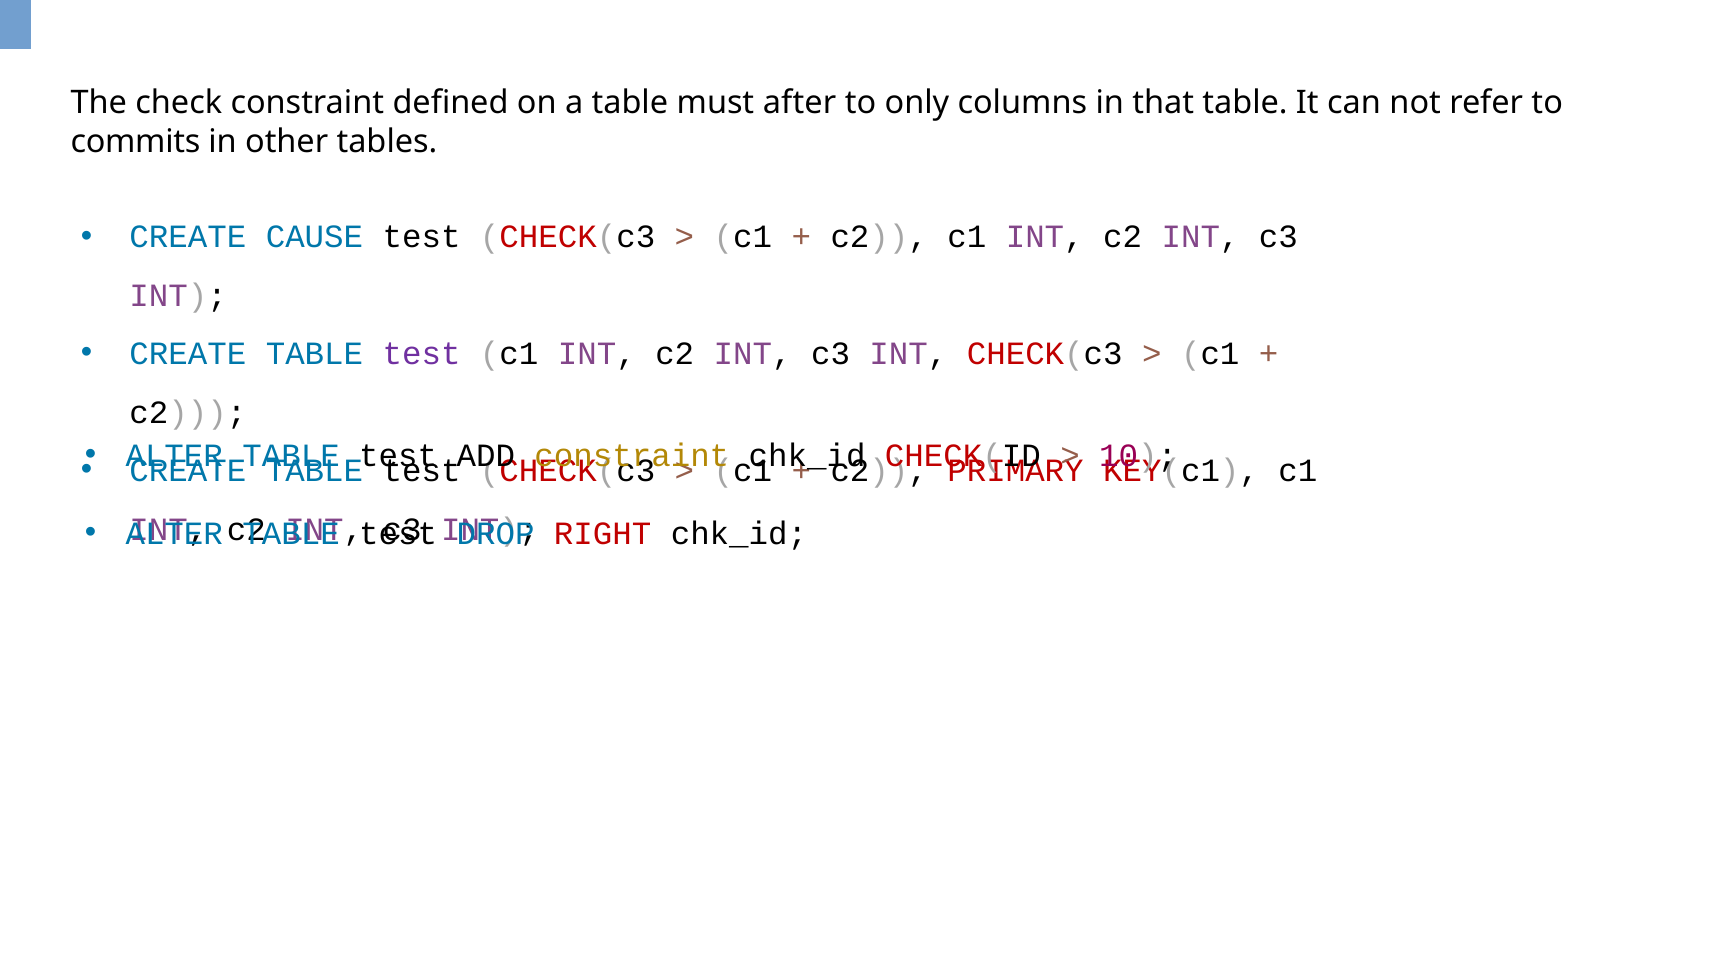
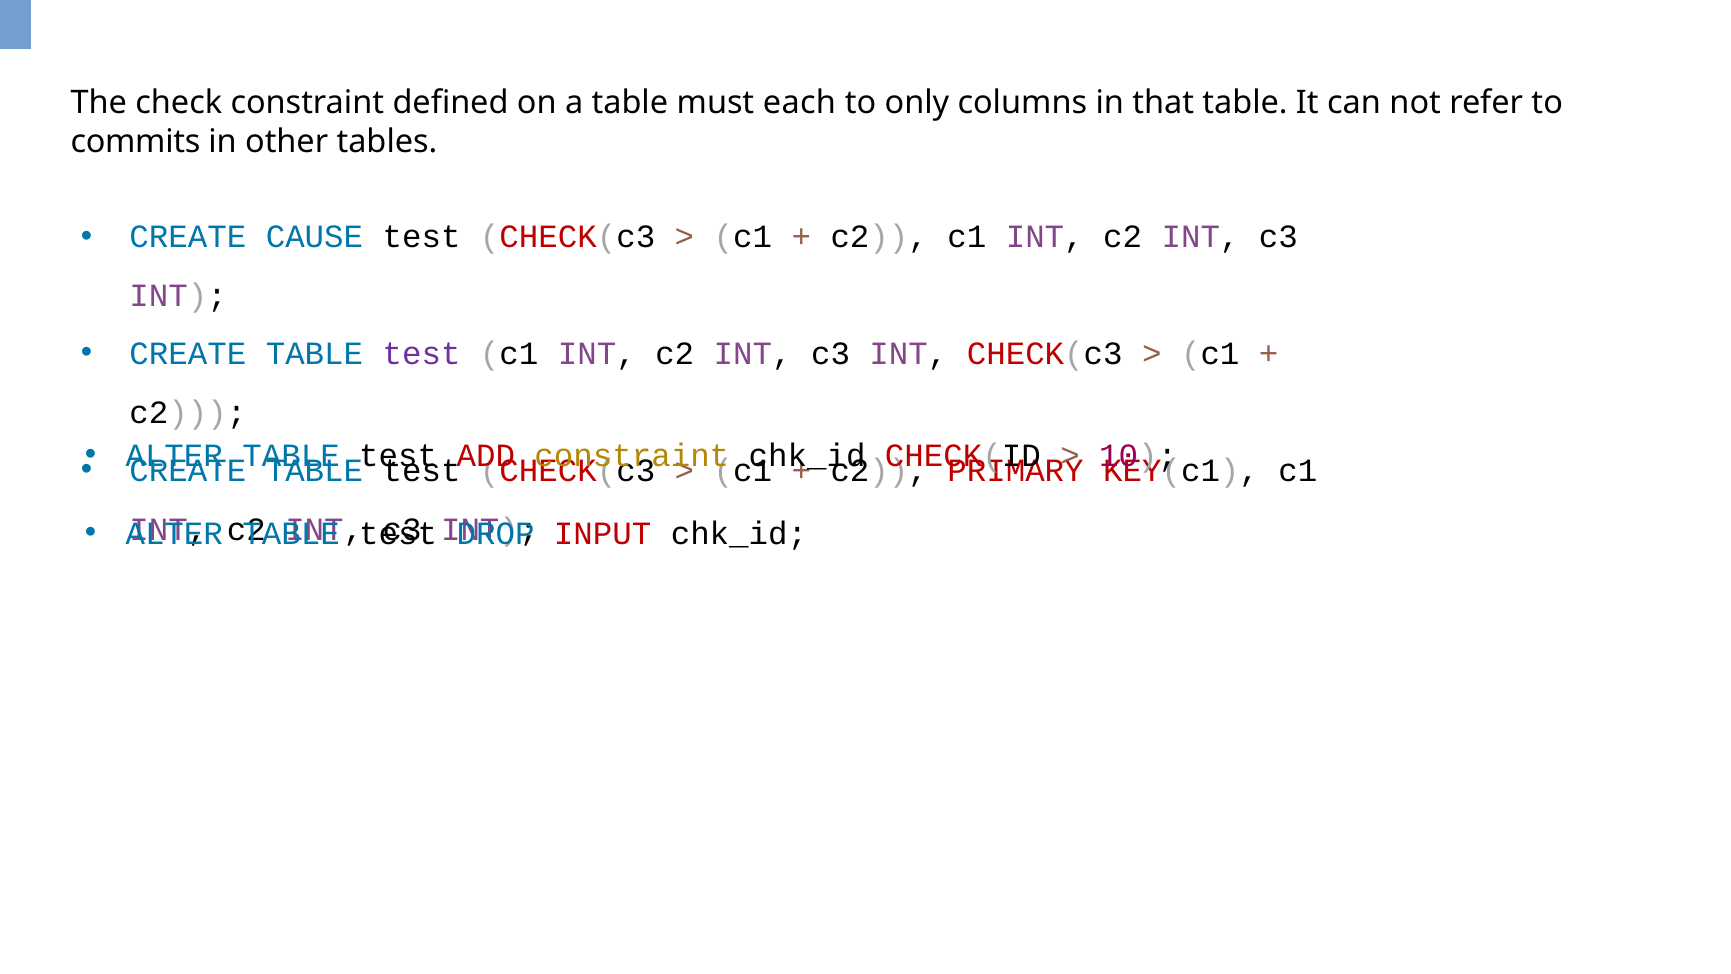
after: after -> each (799, 103)
ADD colour: black -> red (486, 455)
RIGHT: RIGHT -> INPUT (603, 533)
